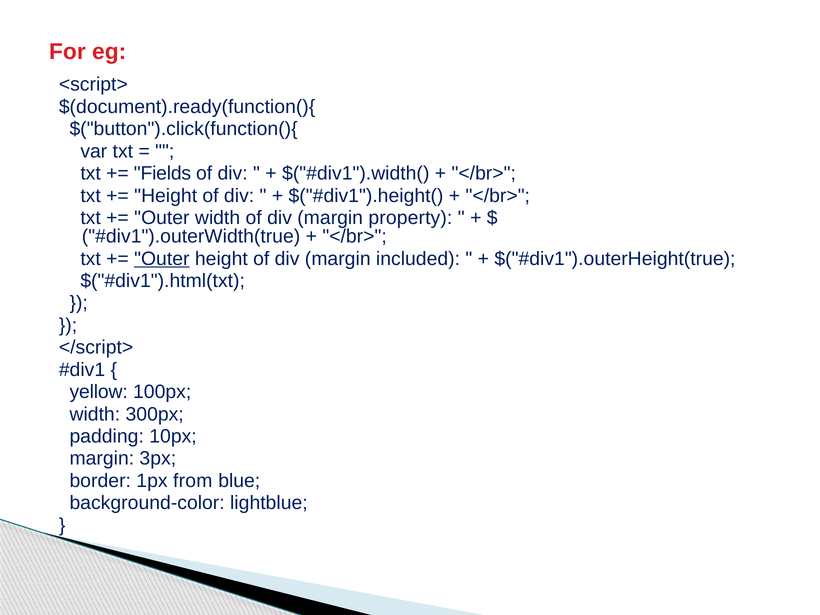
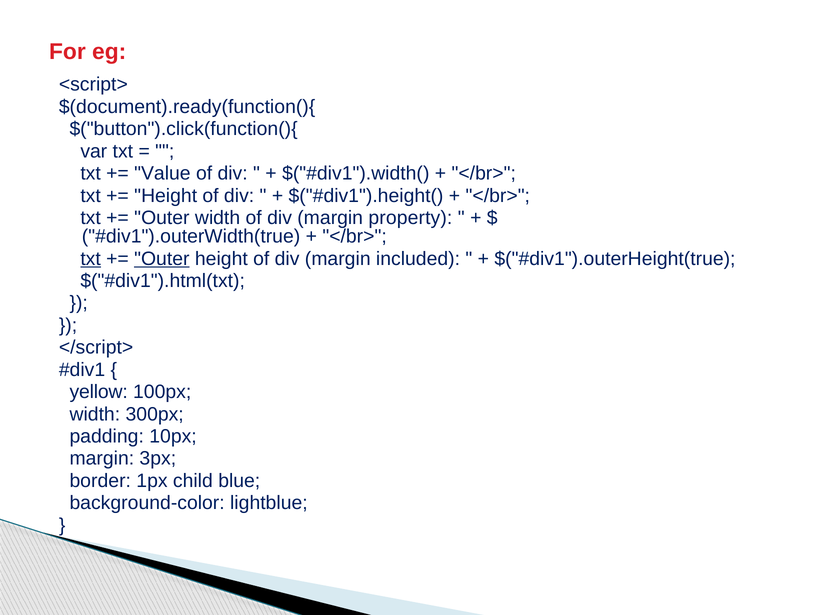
Fields: Fields -> Value (162, 173)
txt underline: none -> present (91, 259)
from: from -> child (193, 481)
